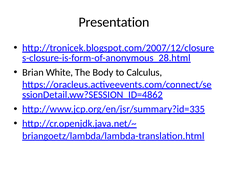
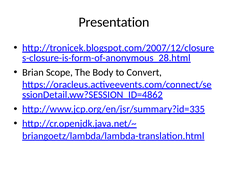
White: White -> Scope (59, 72)
Calculus: Calculus -> Convert (144, 72)
